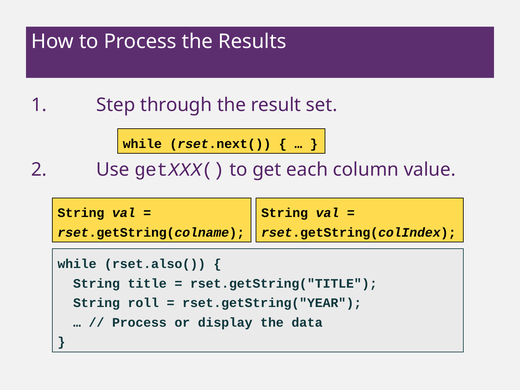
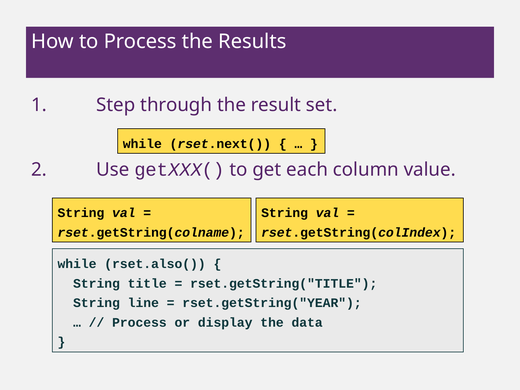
roll: roll -> line (143, 303)
